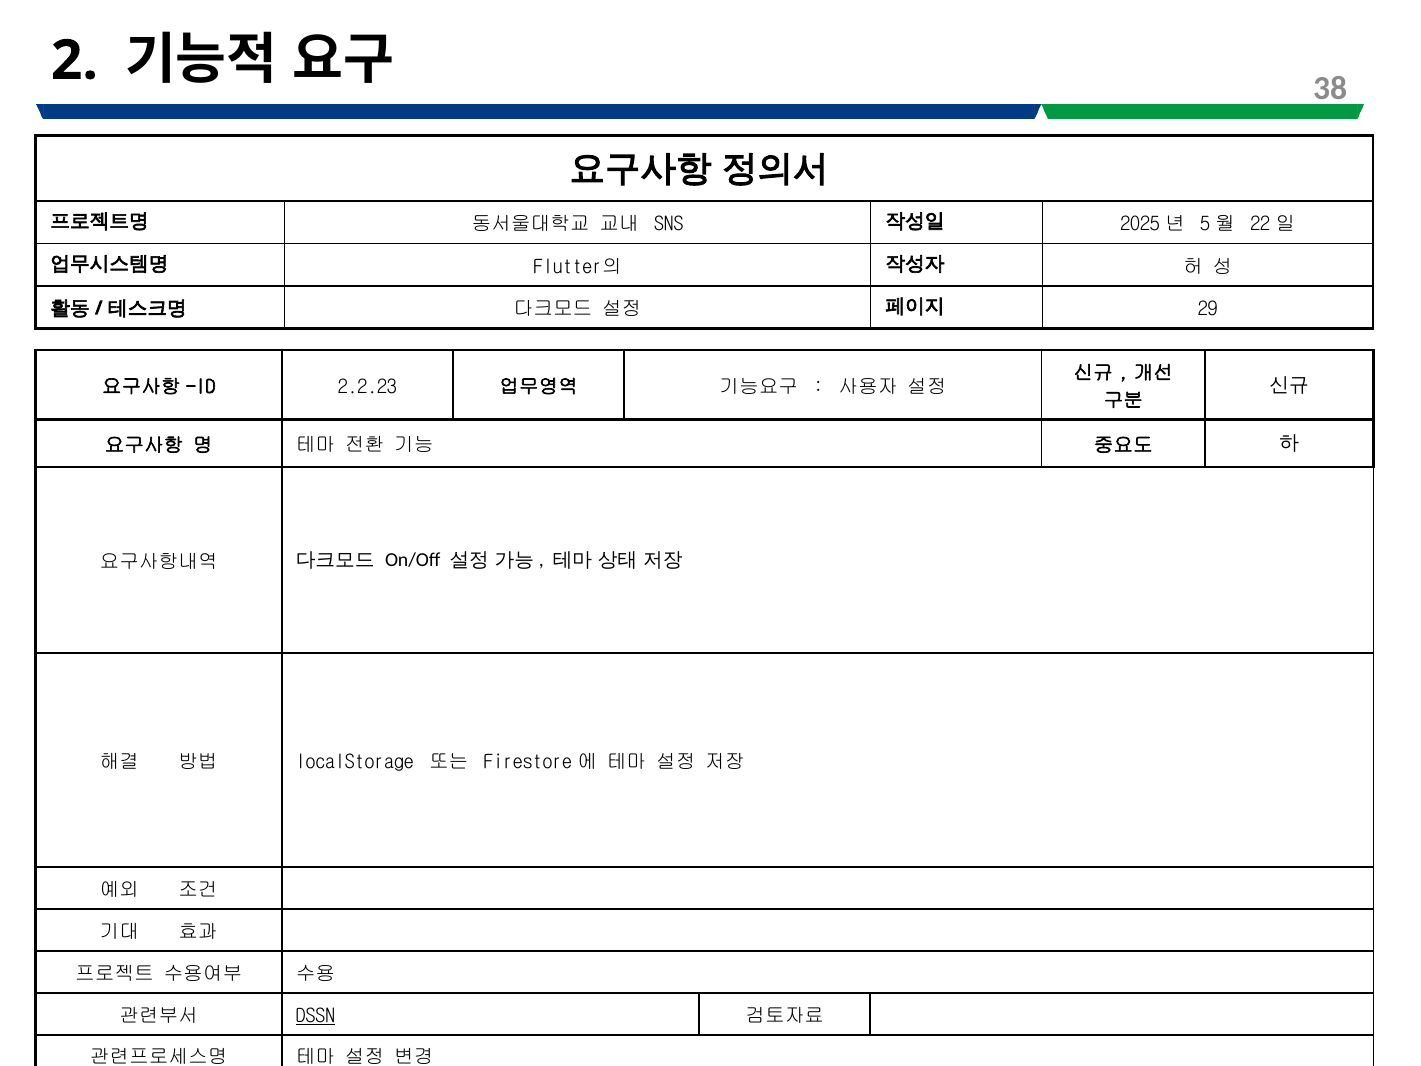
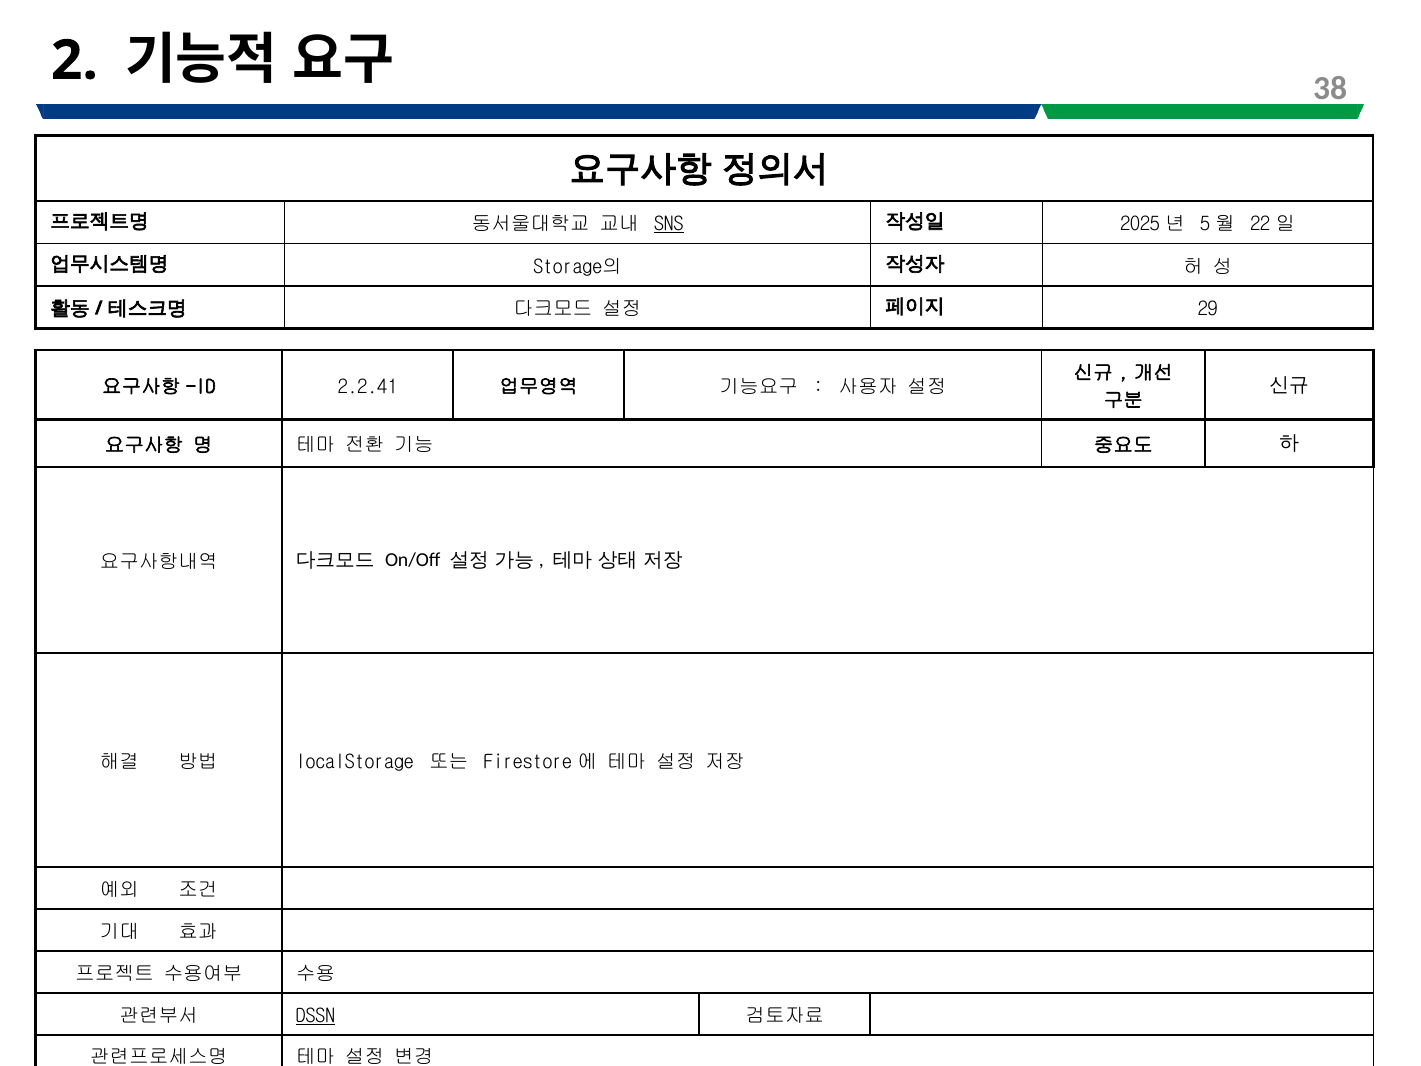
SNS underline: none -> present (669, 224)
Flutter의: Flutter의 -> Storage의 (578, 267)
2.2.23: 2.2.23 -> 2.2.41 (367, 386)
